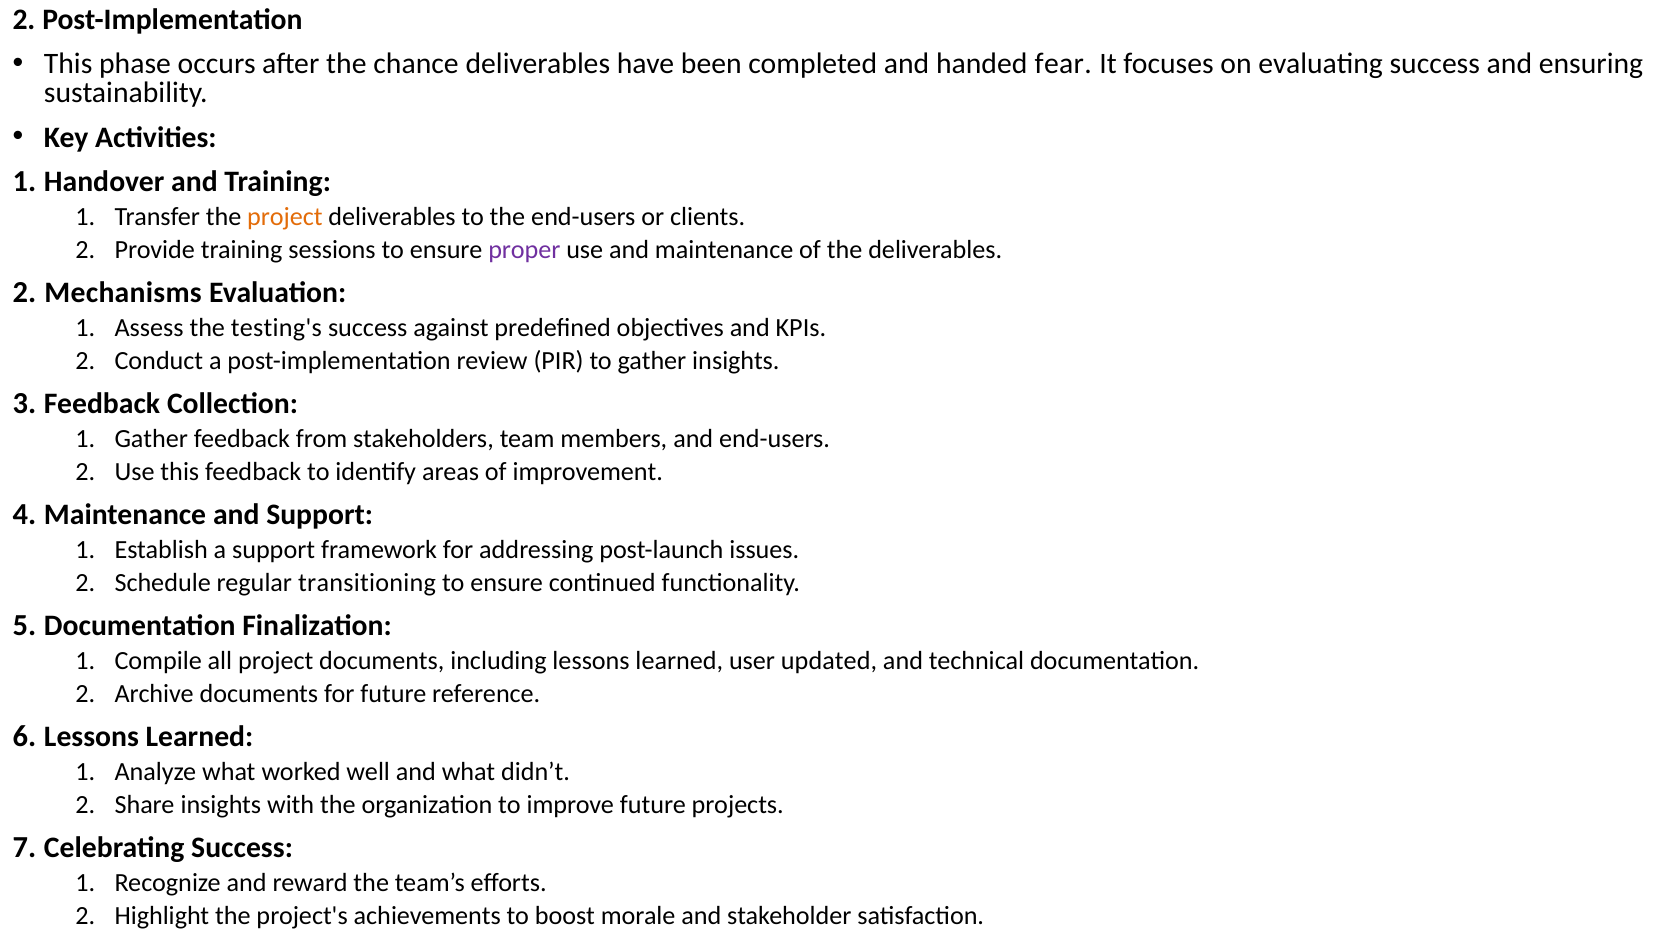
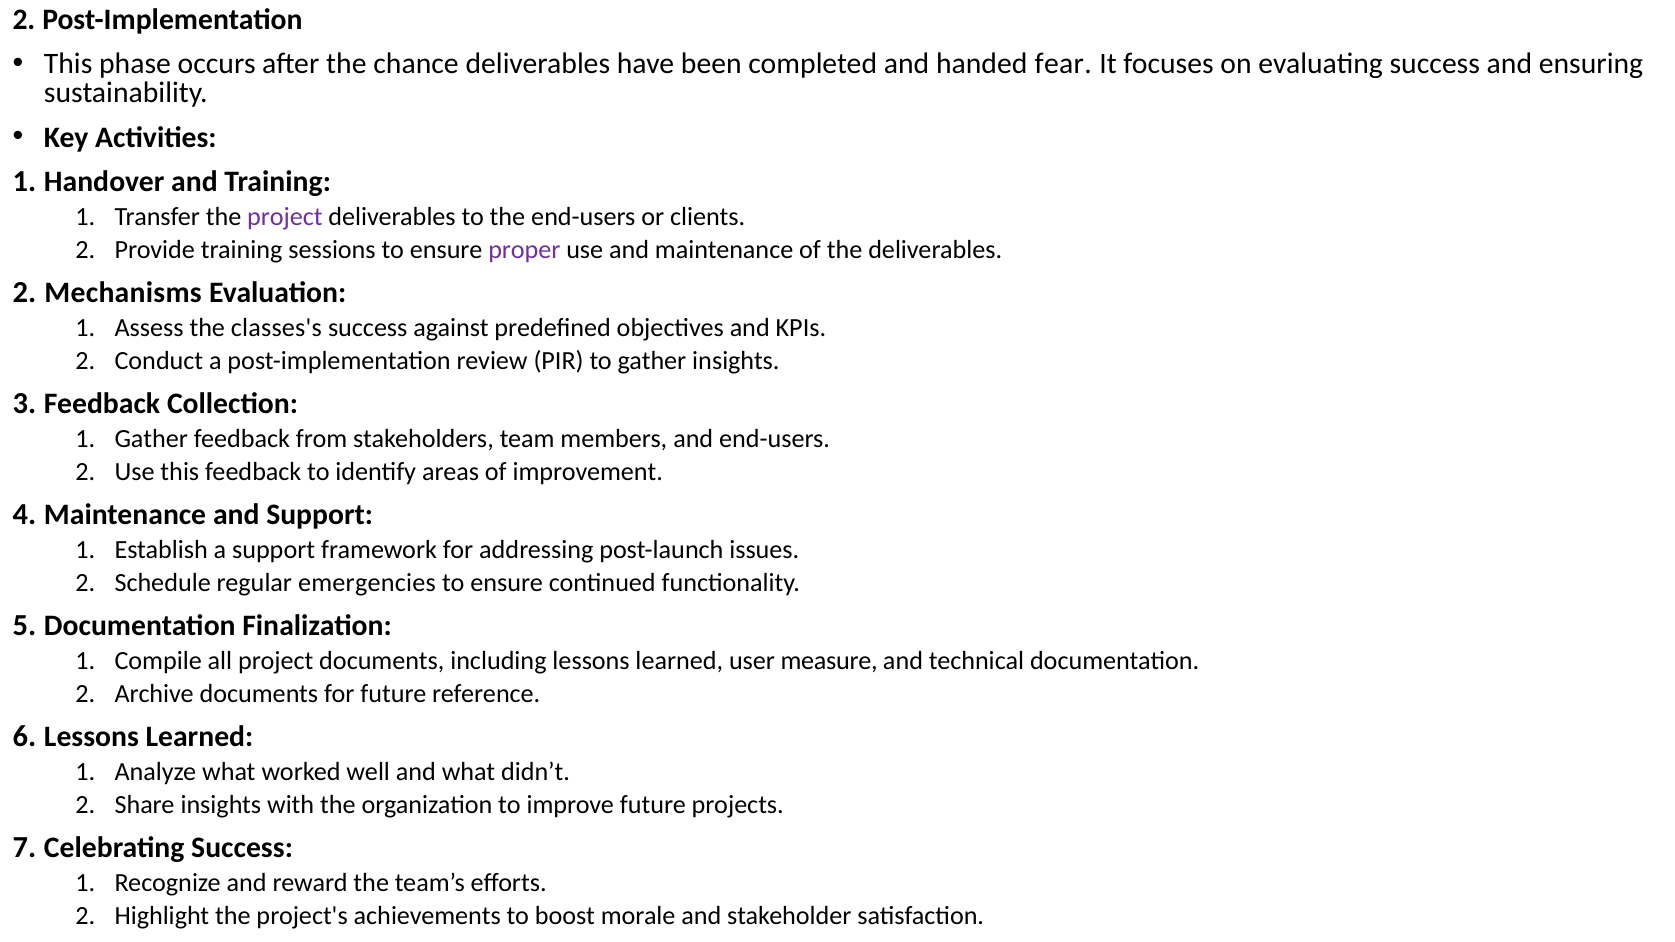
project colour: orange -> purple (285, 217)
testing's: testing's -> classes's (276, 328)
transitioning: transitioning -> emergencies (367, 583)
updated: updated -> measure (829, 661)
